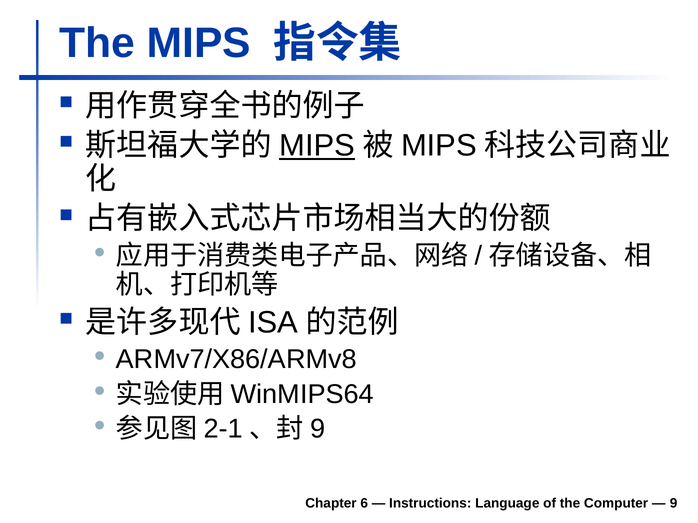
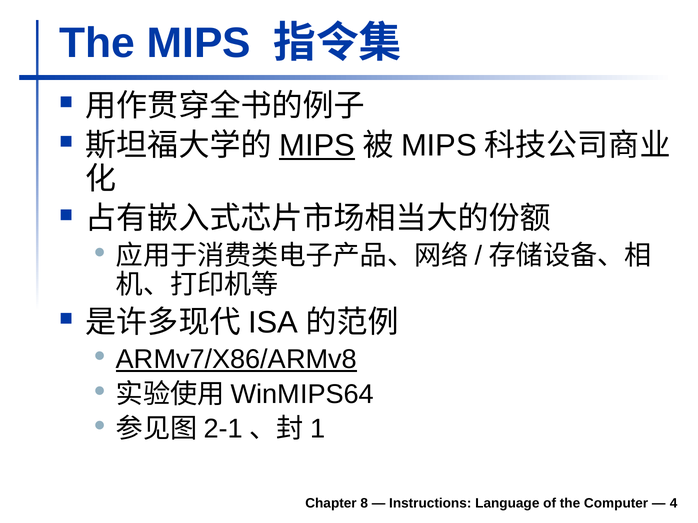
ARMv7/X86/ARMv8 underline: none -> present (236, 360)
9: 9 -> 1 (318, 429)
6: 6 -> 8 (364, 504)
9: 9 -> 4 (674, 504)
